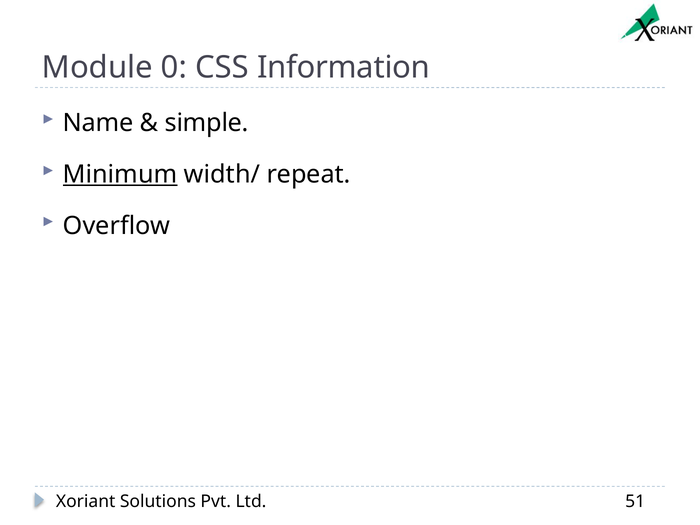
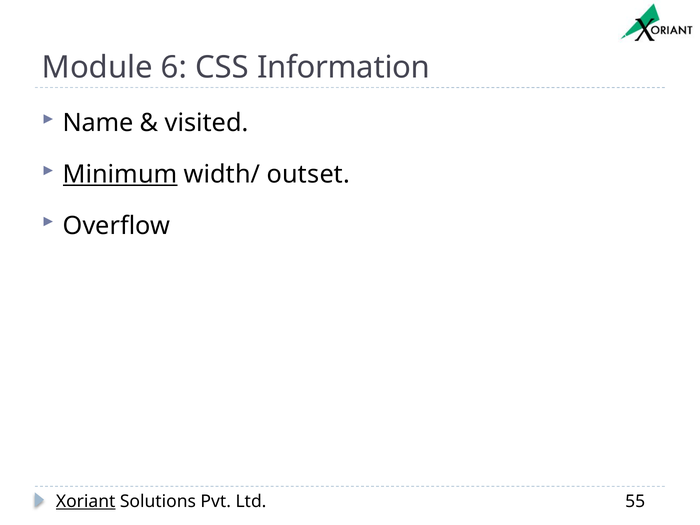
0: 0 -> 6 (174, 68)
simple: simple -> visited (207, 123)
repeat: repeat -> outset (308, 174)
Xoriant underline: none -> present (86, 502)
51: 51 -> 55 (635, 502)
